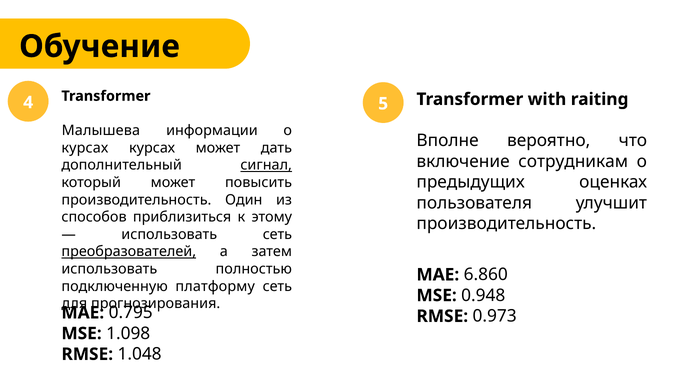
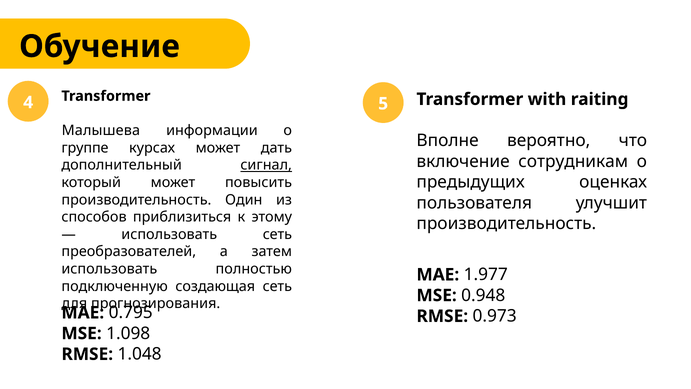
курсах: курсах -> группе (85, 148)
преобразователей underline: present -> none (129, 252)
6.860: 6.860 -> 1.977 (486, 274)
платформу: платформу -> создающая (215, 286)
